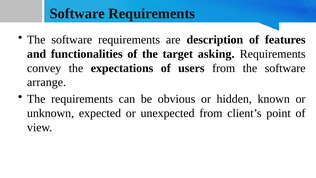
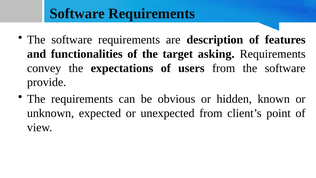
arrange: arrange -> provide (47, 82)
